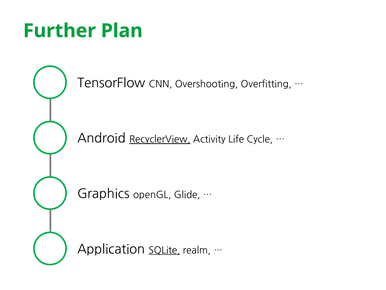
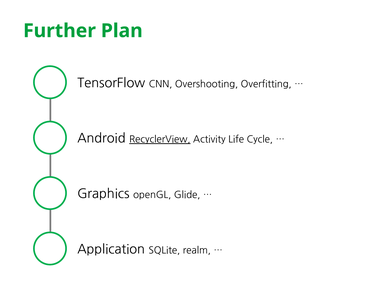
SQLite underline: present -> none (164, 250)
